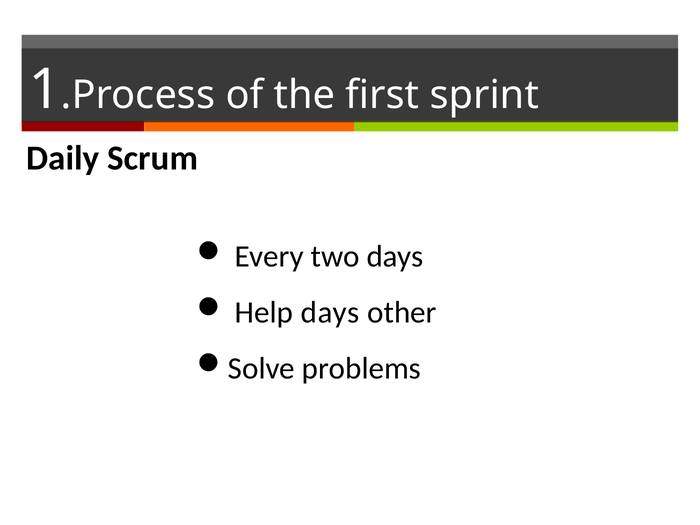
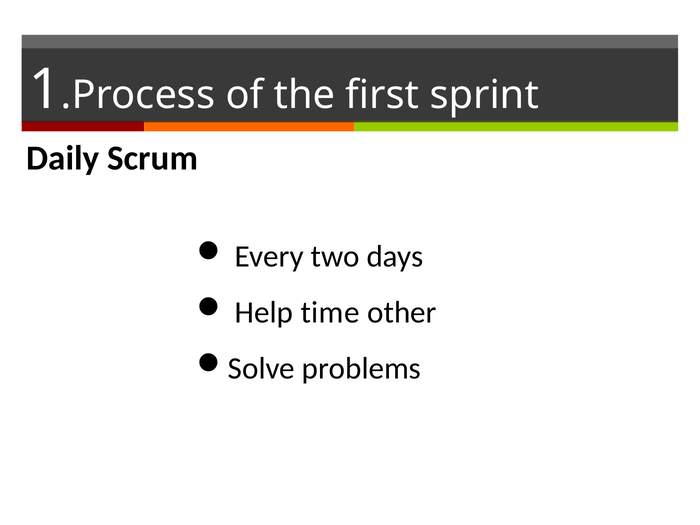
Help days: days -> time (330, 312)
